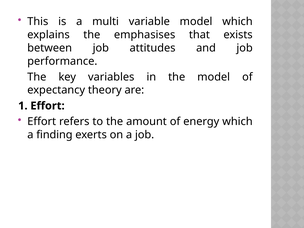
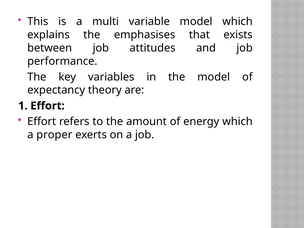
finding: finding -> proper (54, 135)
